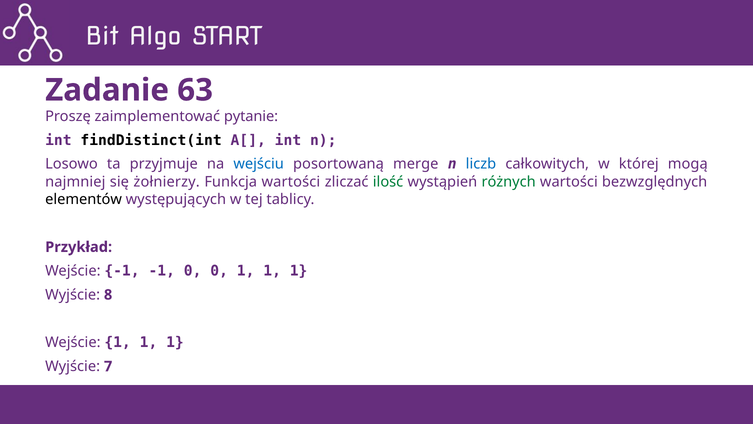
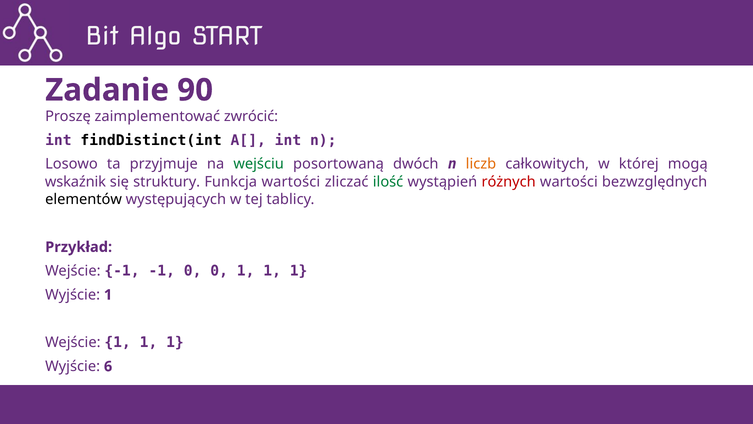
63: 63 -> 90 (195, 90)
pytanie: pytanie -> zwrócić (251, 116)
wejściu colour: blue -> green (259, 164)
merge: merge -> dwóch (416, 164)
liczb colour: blue -> orange (481, 164)
najmniej: najmniej -> wskaźnik (75, 181)
żołnierzy: żołnierzy -> struktury (167, 181)
różnych colour: green -> red (509, 181)
Wyjście 8: 8 -> 1 (108, 295)
7: 7 -> 6 (108, 366)
